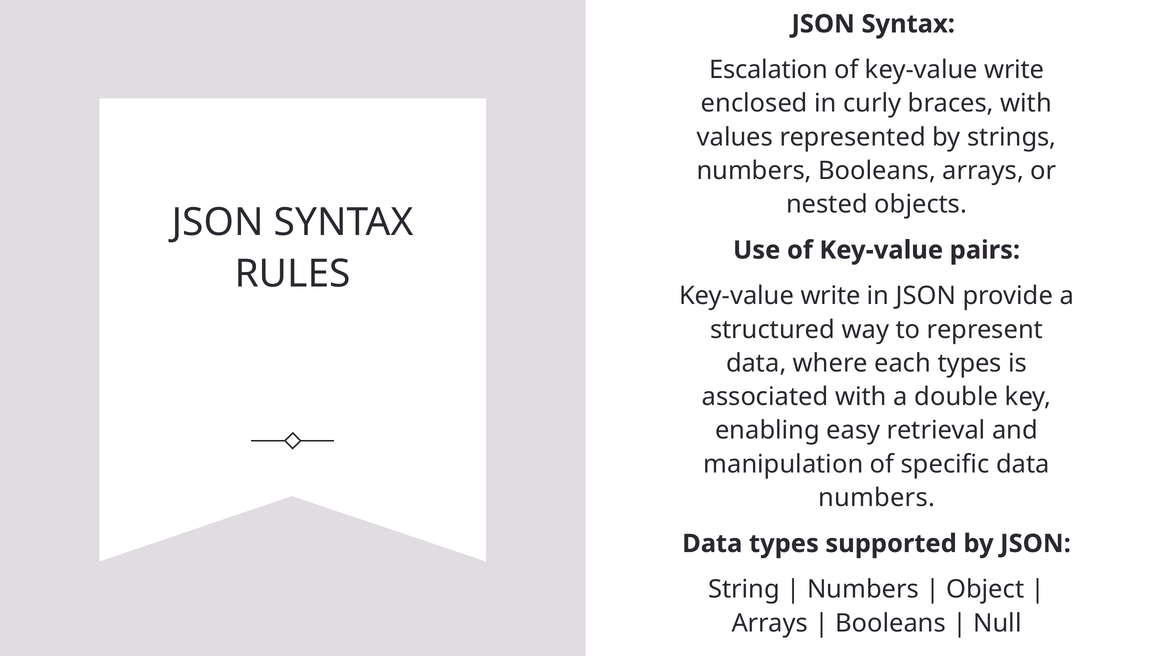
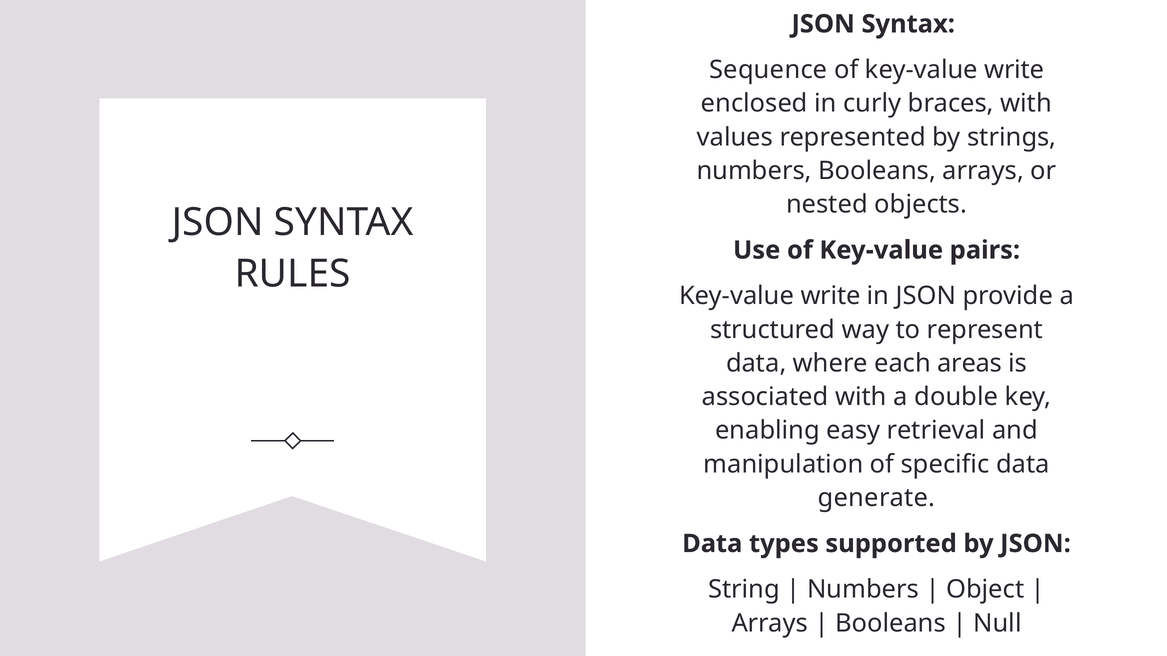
Escalation: Escalation -> Sequence (768, 70)
each types: types -> areas (970, 364)
numbers: numbers -> generate (877, 498)
